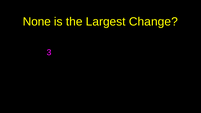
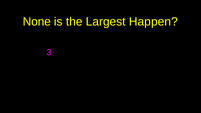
Change: Change -> Happen (153, 22)
